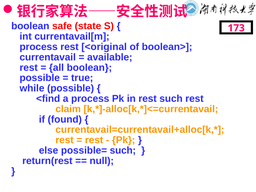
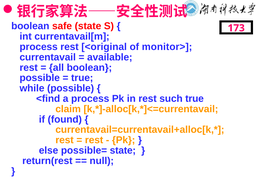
boolean>: boolean> -> monitor> (167, 47)
such rest: rest -> true (195, 99)
possible= such: such -> state (123, 150)
